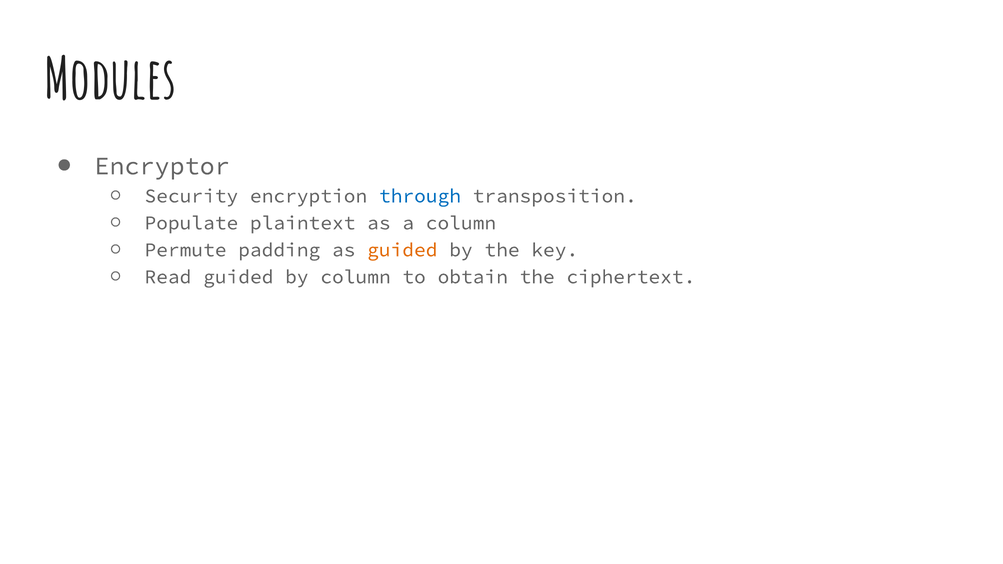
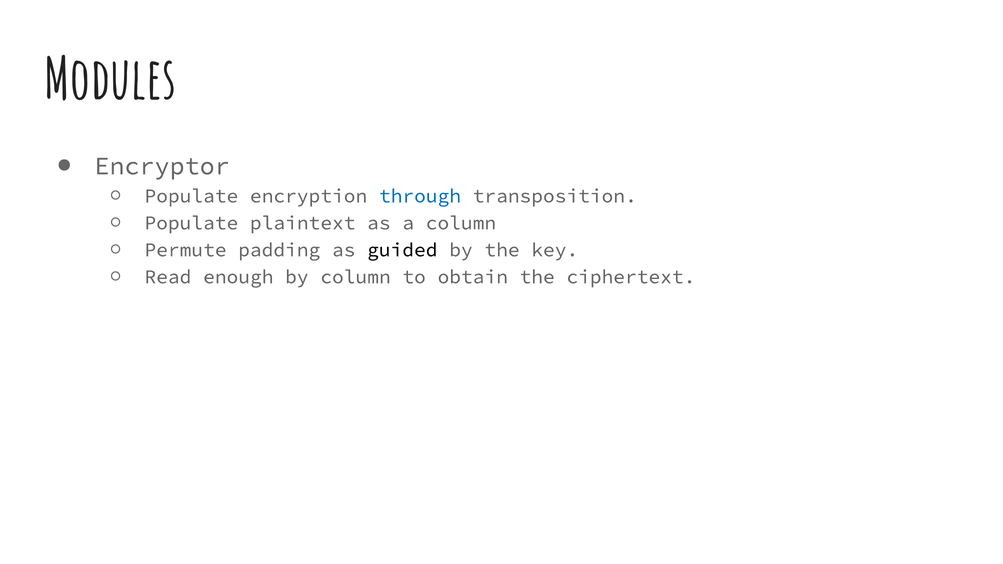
Security: Security -> Populate (191, 196)
guided colour: orange -> black (402, 250)
Read guided: guided -> enough (238, 277)
